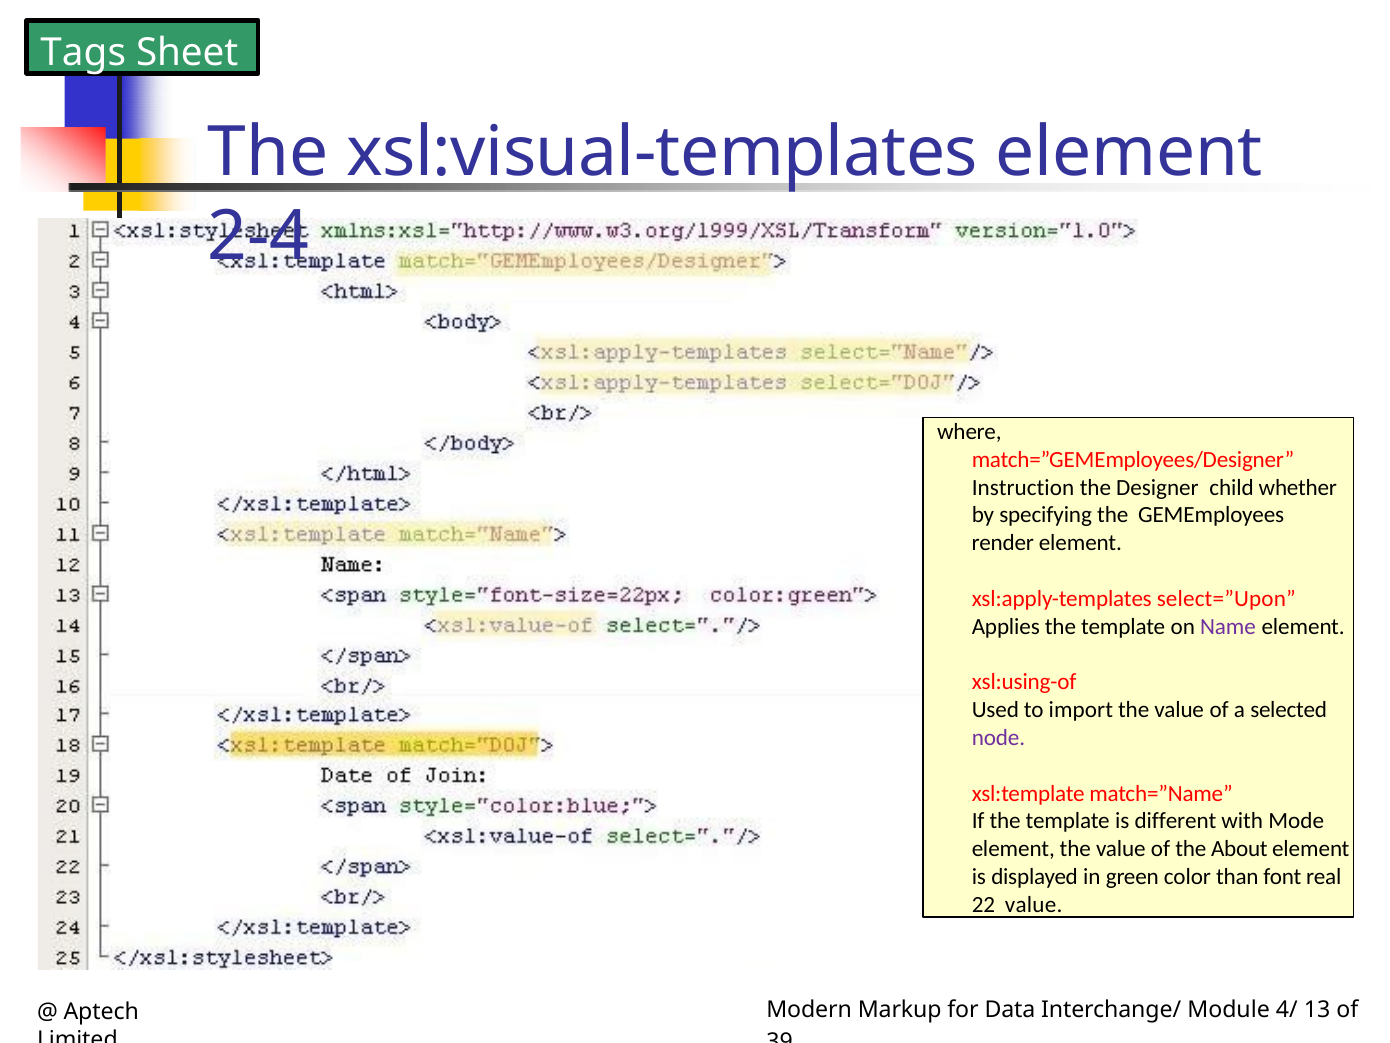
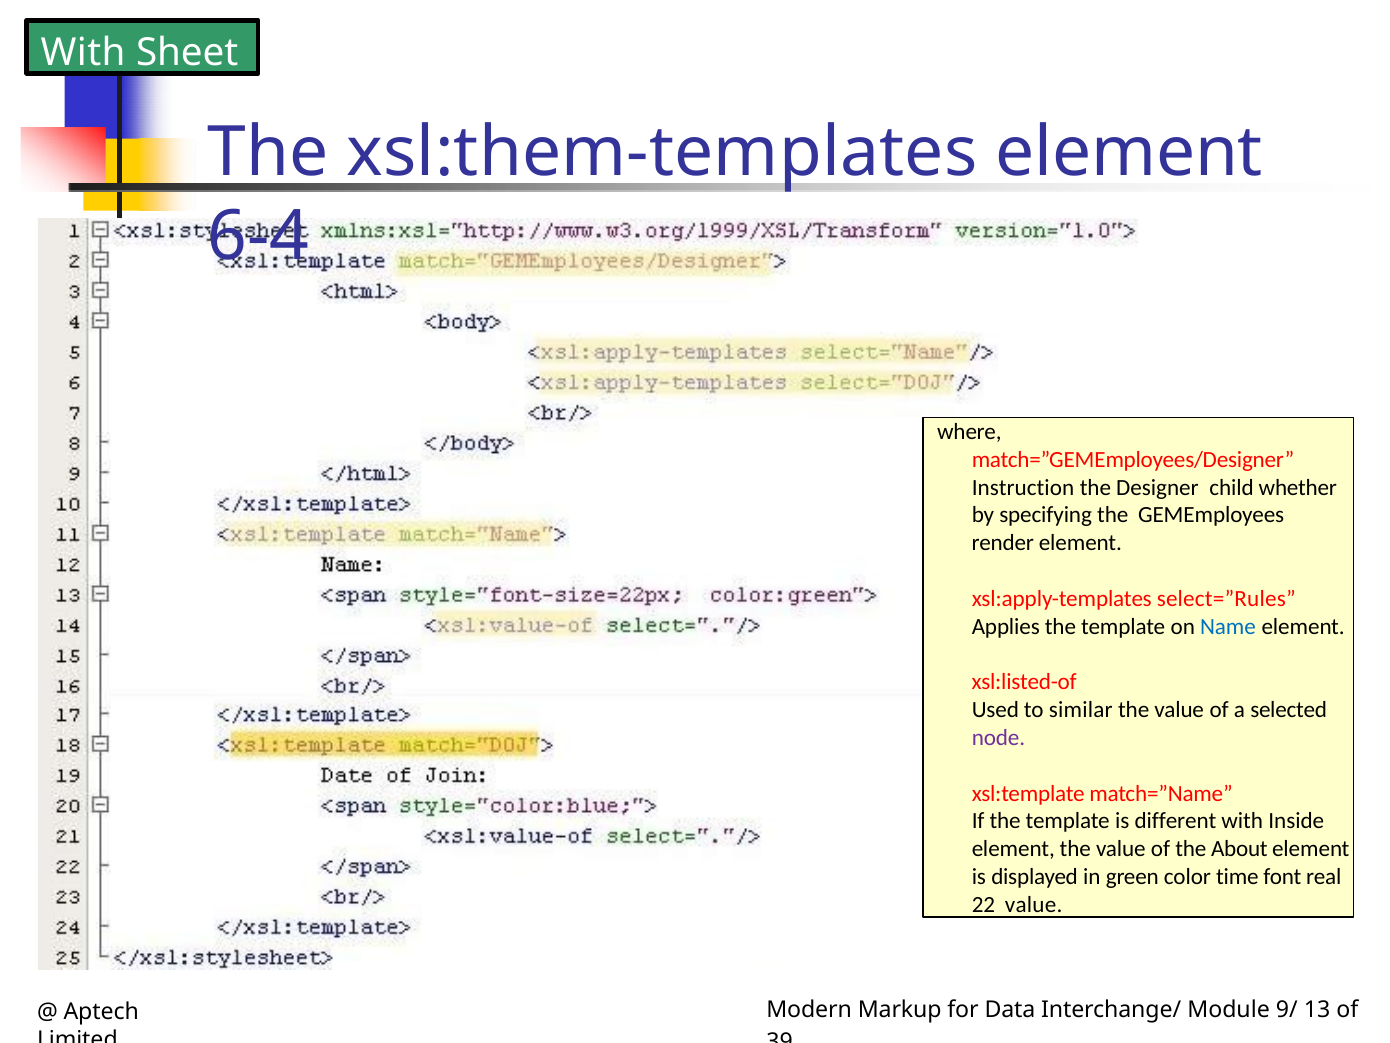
Tags: Tags -> With (83, 53)
xsl:visual-templates: xsl:visual-templates -> xsl:them-templates (662, 153)
2-4: 2-4 -> 6-4 (259, 236)
select=”Upon: select=”Upon -> select=”Rules (1226, 598)
Name colour: purple -> blue (1228, 626)
xsl:using-of: xsl:using-of -> xsl:listed-of (1024, 682)
import: import -> similar (1081, 710)
Mode: Mode -> Inside (1296, 821)
than: than -> time (1237, 876)
4/: 4/ -> 9/ (1287, 1010)
